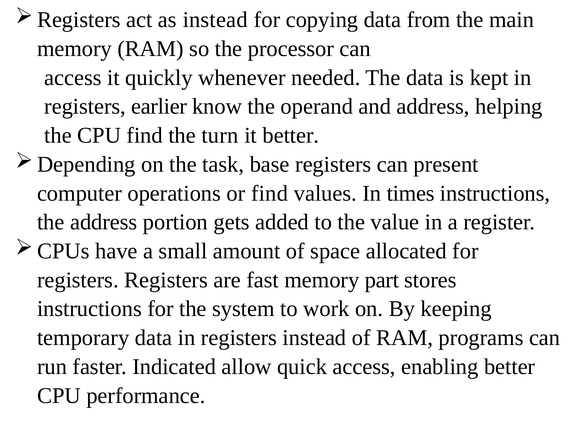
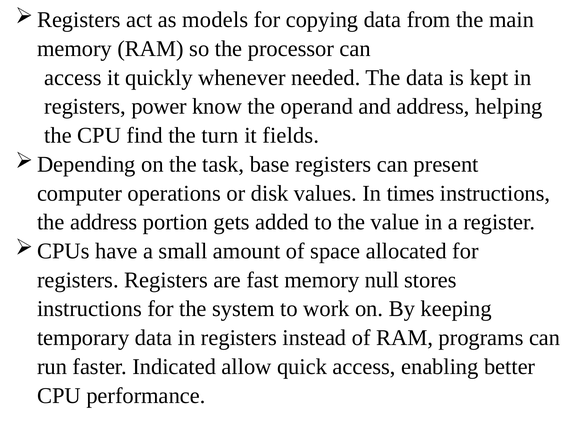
as instead: instead -> models (215, 20)
earlier: earlier -> power (159, 107)
it better: better -> fields (291, 136)
or find: find -> disk (270, 193)
part: part -> null (382, 280)
